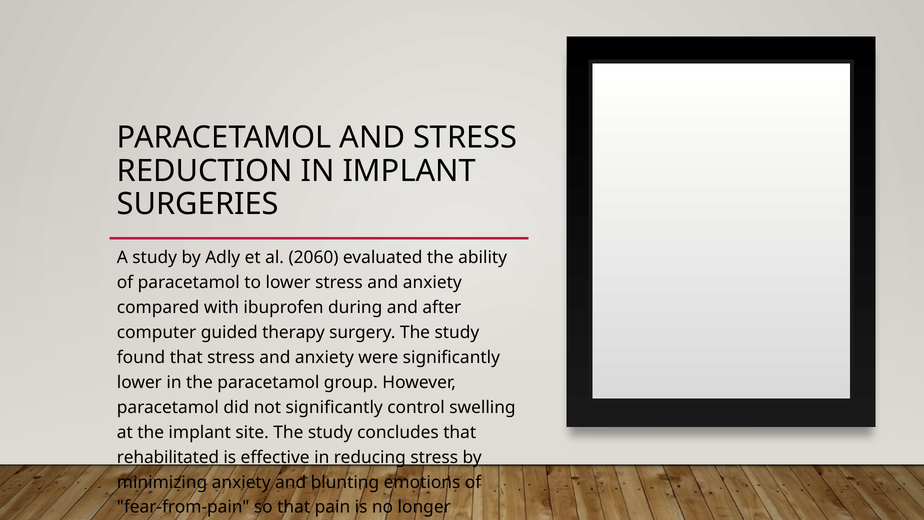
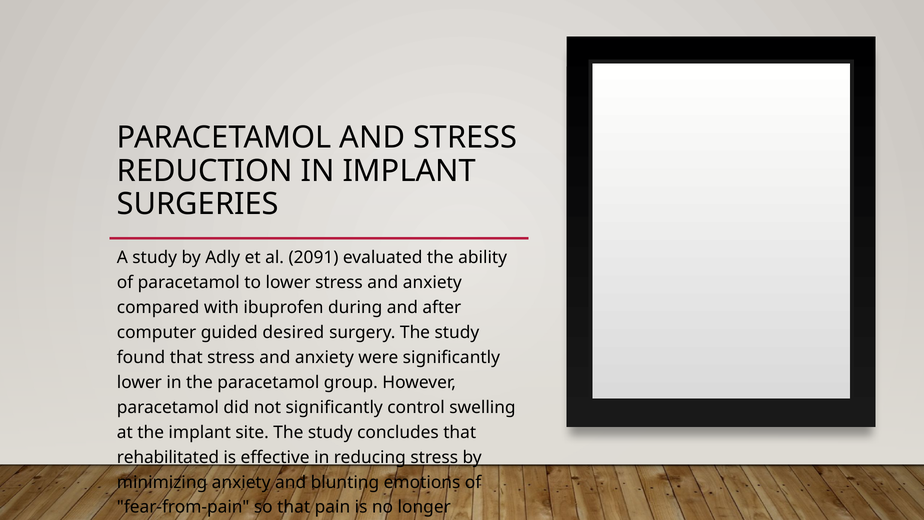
2060: 2060 -> 2091 (314, 258)
therapy: therapy -> desired (293, 332)
